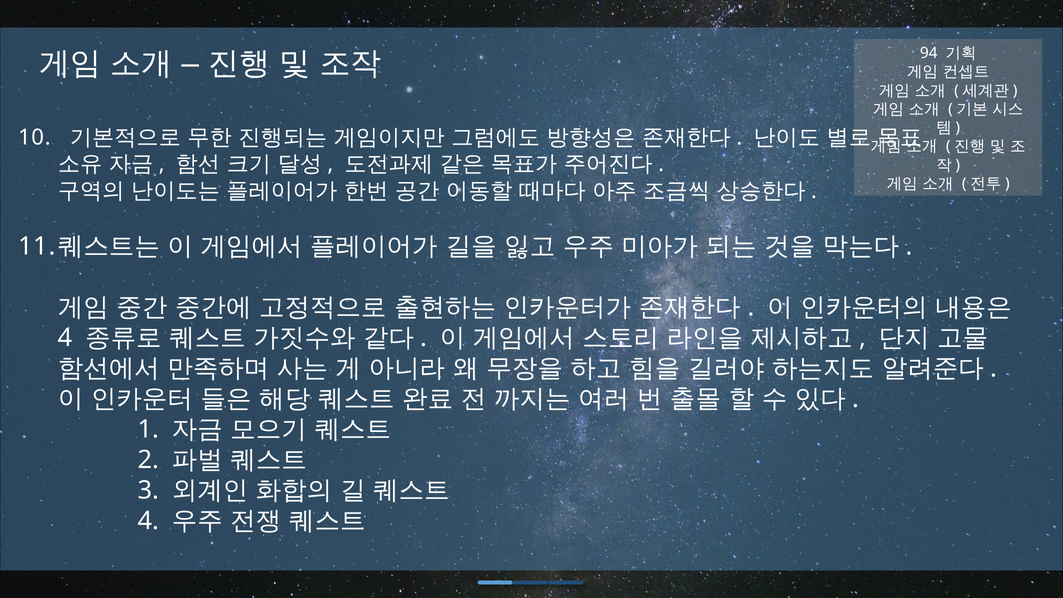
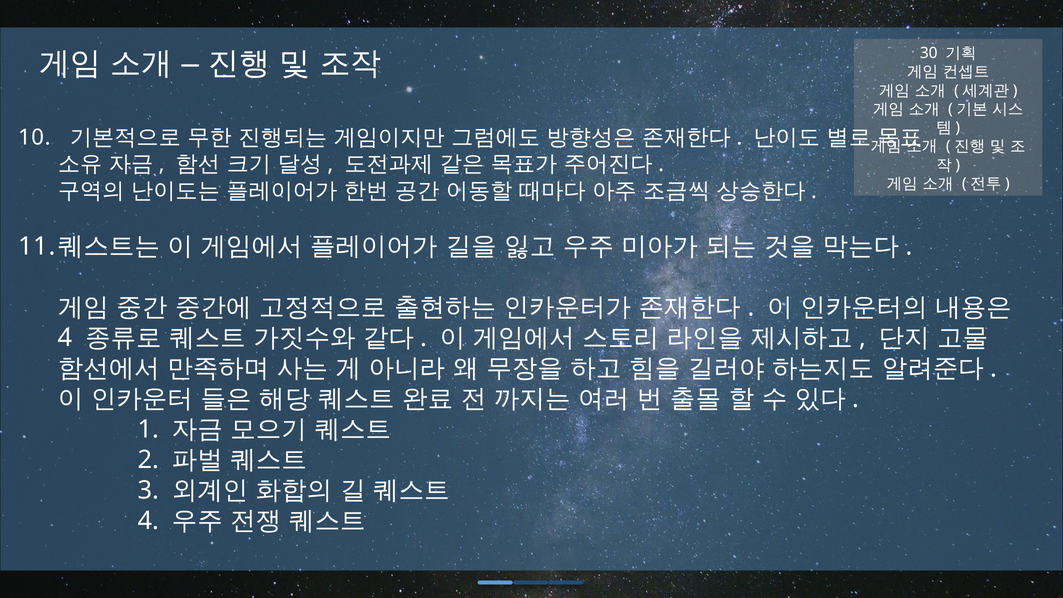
94: 94 -> 30 (929, 53)
